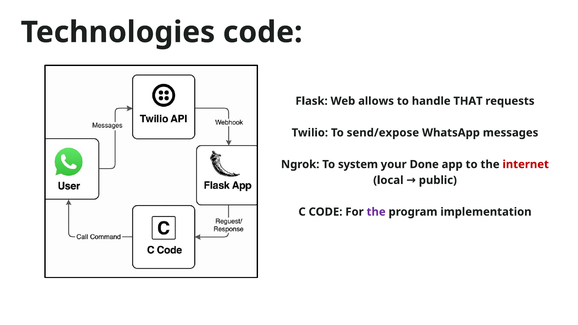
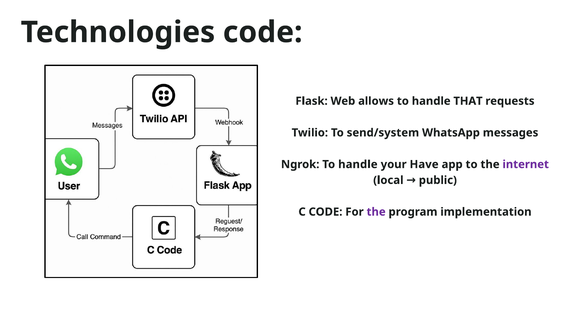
send/expose: send/expose -> send/system (383, 133)
Ngrok To system: system -> handle (358, 164)
Done: Done -> Have (424, 164)
internet colour: red -> purple (526, 164)
